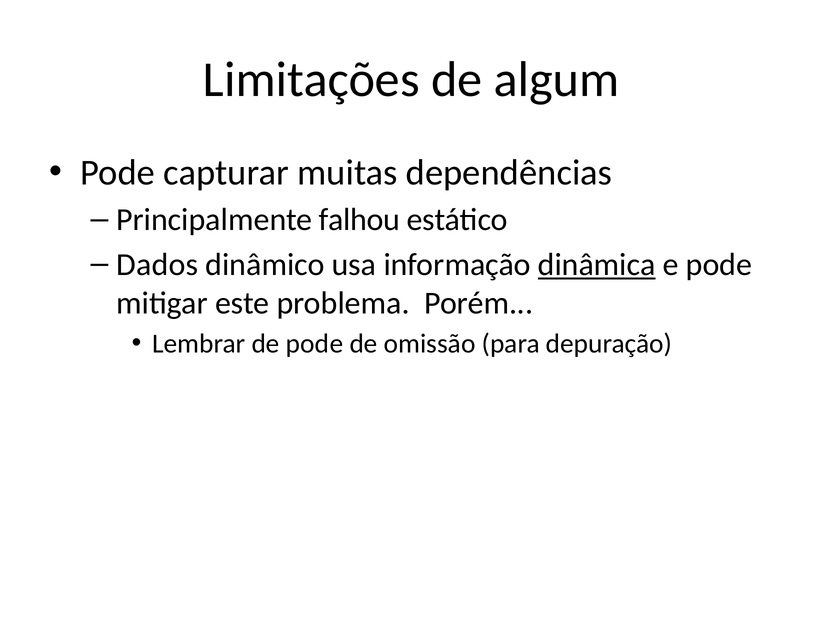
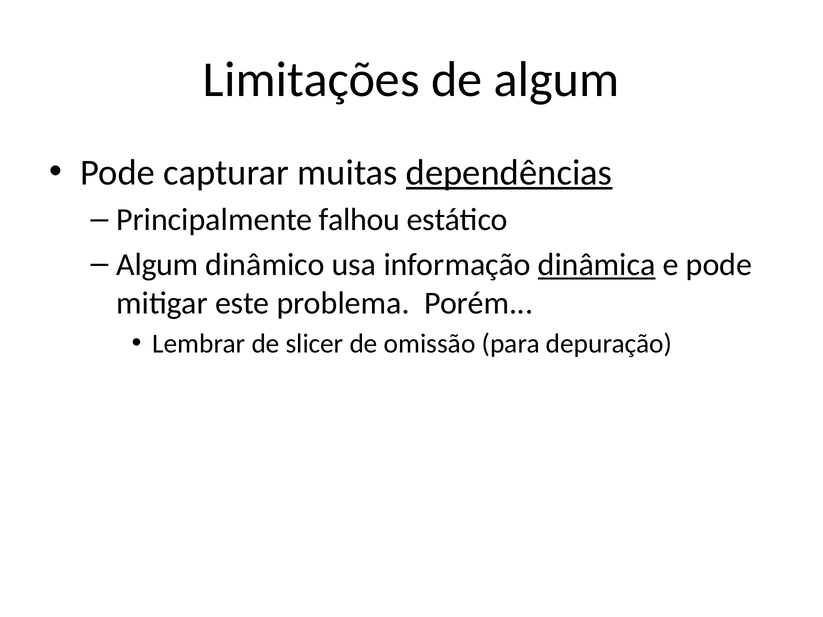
dependências underline: none -> present (509, 173)
Dados: Dados -> Algum (157, 265)
de pode: pode -> slicer (315, 344)
